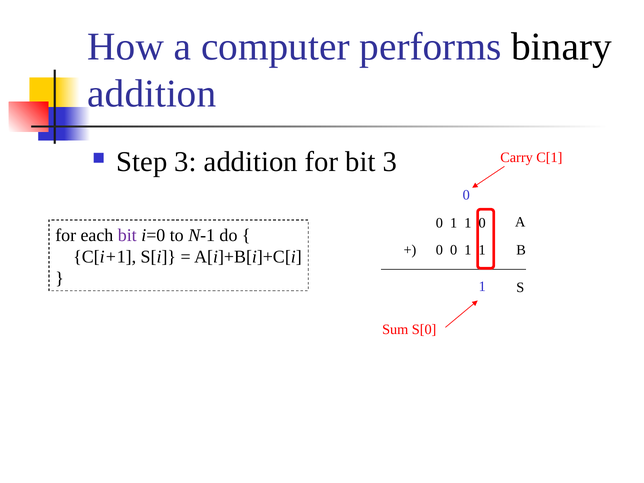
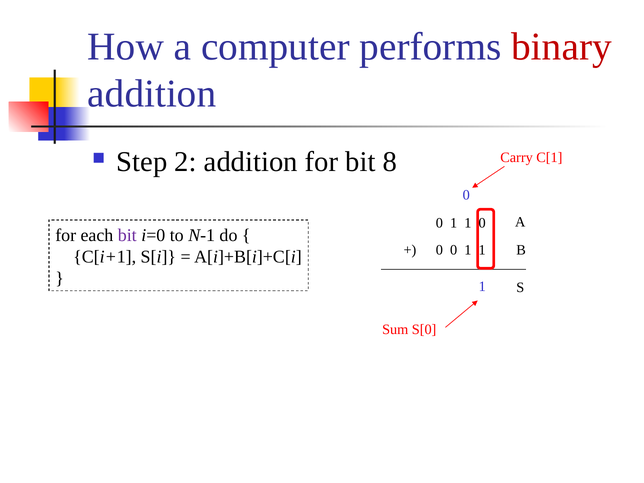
binary colour: black -> red (562, 47)
Step 3: 3 -> 2 (186, 162)
bit 3: 3 -> 8 (390, 162)
